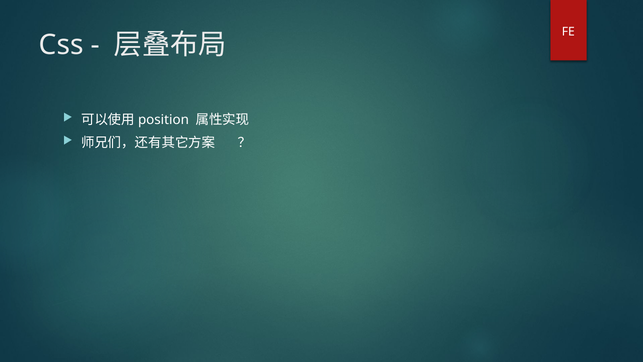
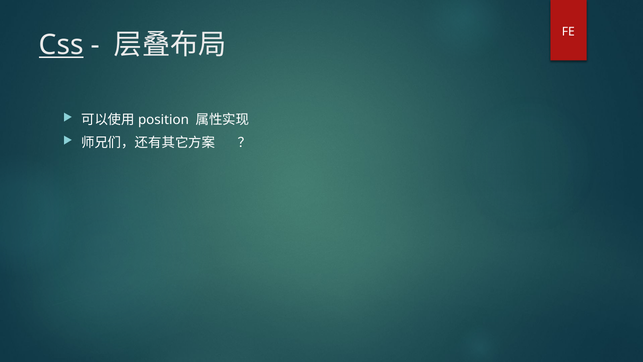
Css underline: none -> present (61, 45)
